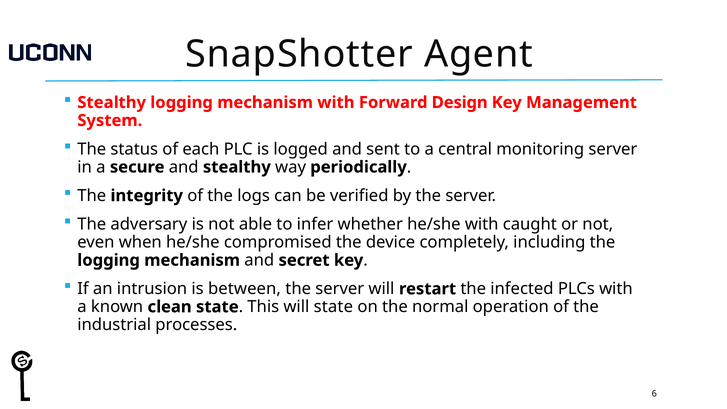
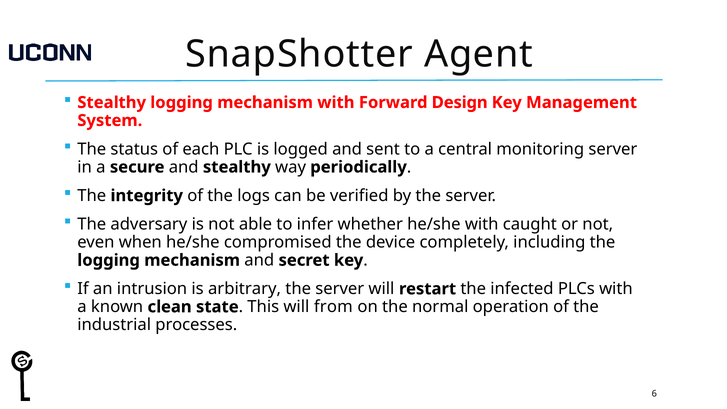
between: between -> arbitrary (245, 289)
will state: state -> from (333, 307)
